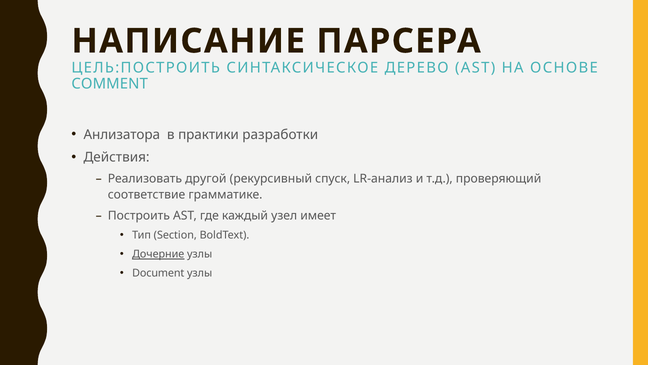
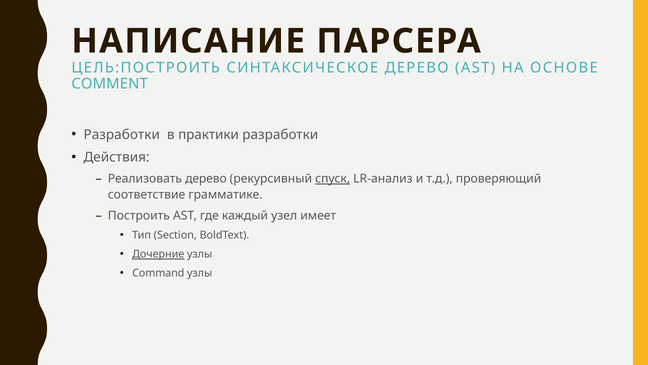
Анлизатора: Анлизатора -> Разработки (122, 135)
Реализовать другой: другой -> дерево (206, 179)
спуск underline: none -> present (333, 179)
Document: Document -> Command (158, 273)
